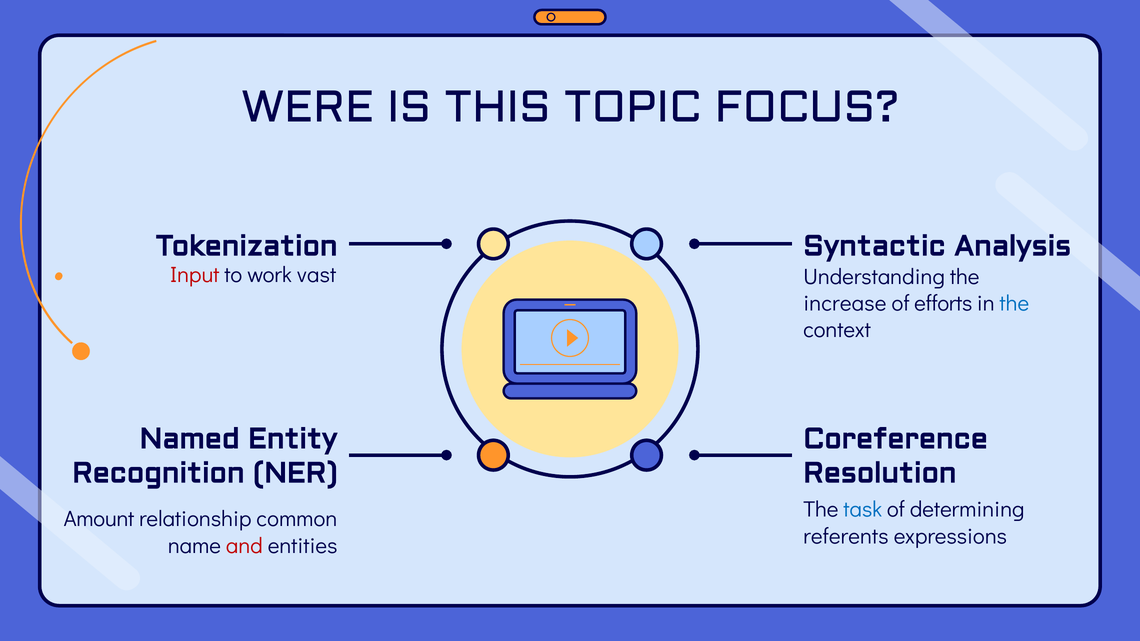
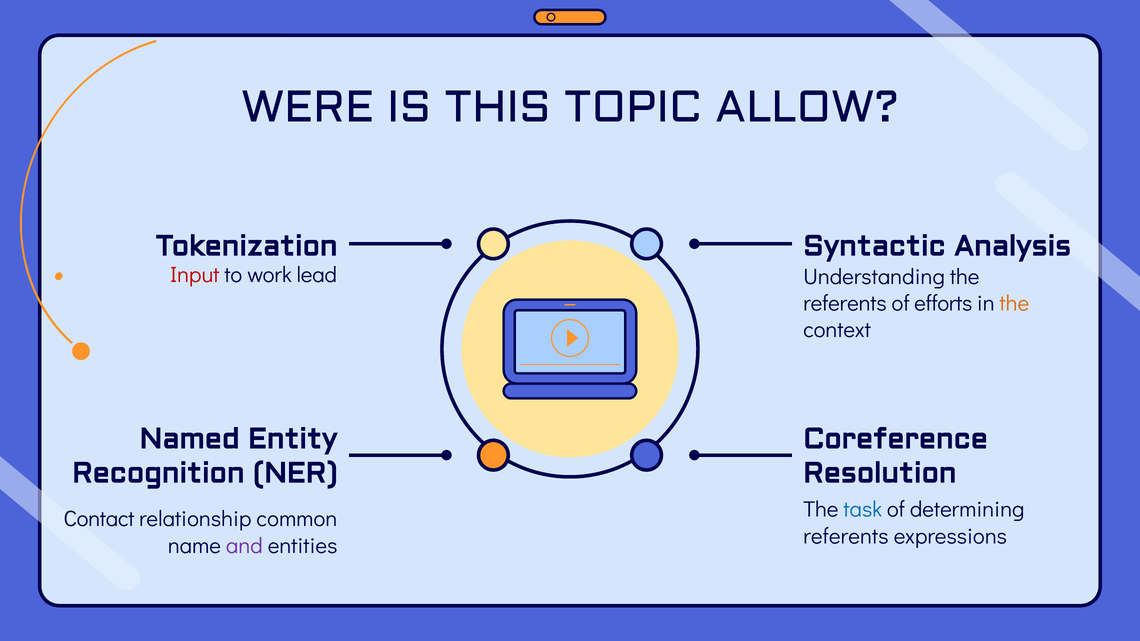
FOCUS: FOCUS -> ALLOW (807, 107)
vast: vast -> lead (317, 275)
increase: increase -> referents (845, 304)
the colour: blue -> orange (1014, 304)
Amount: Amount -> Contact (99, 519)
and colour: red -> purple (244, 546)
